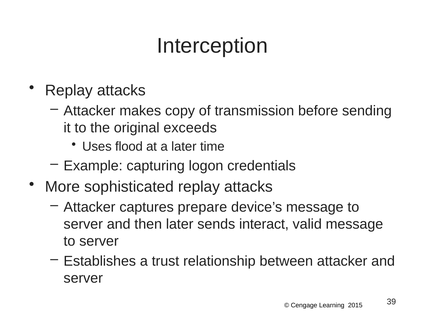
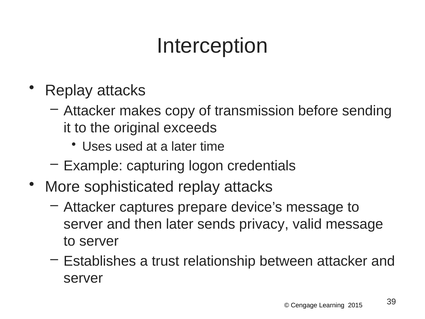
flood: flood -> used (129, 147)
interact: interact -> privacy (264, 224)
